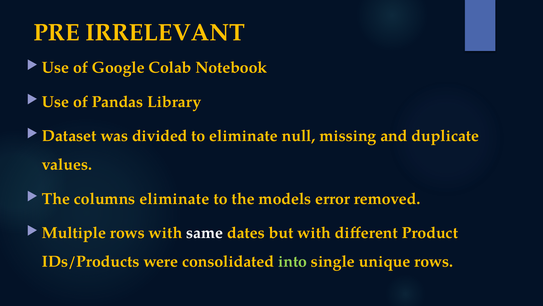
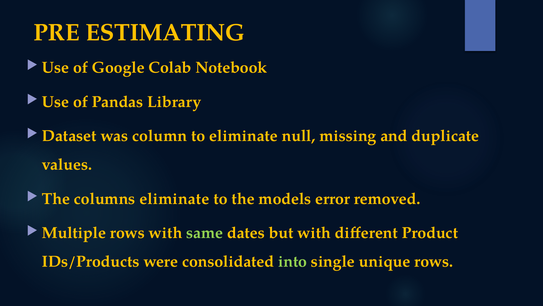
IRRELEVANT: IRRELEVANT -> ESTIMATING (165, 32)
divided: divided -> column (160, 136)
same colour: white -> light green (205, 233)
